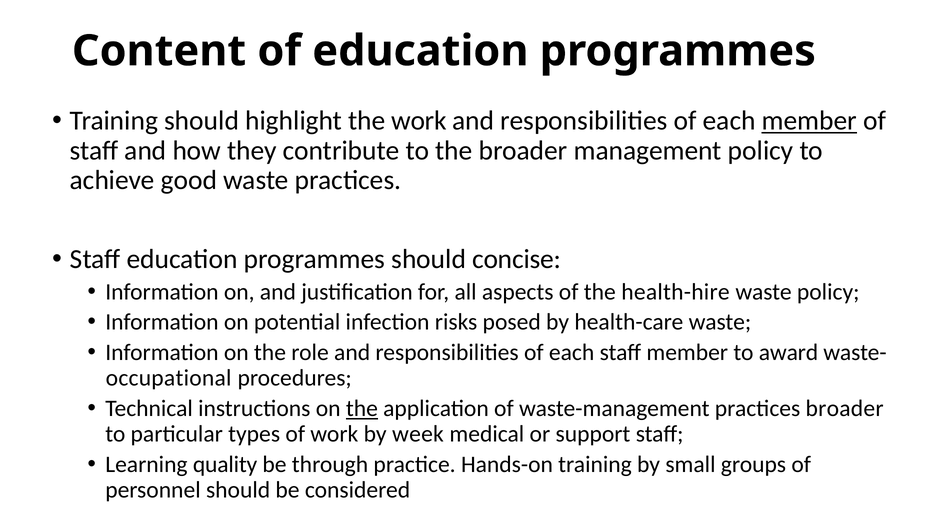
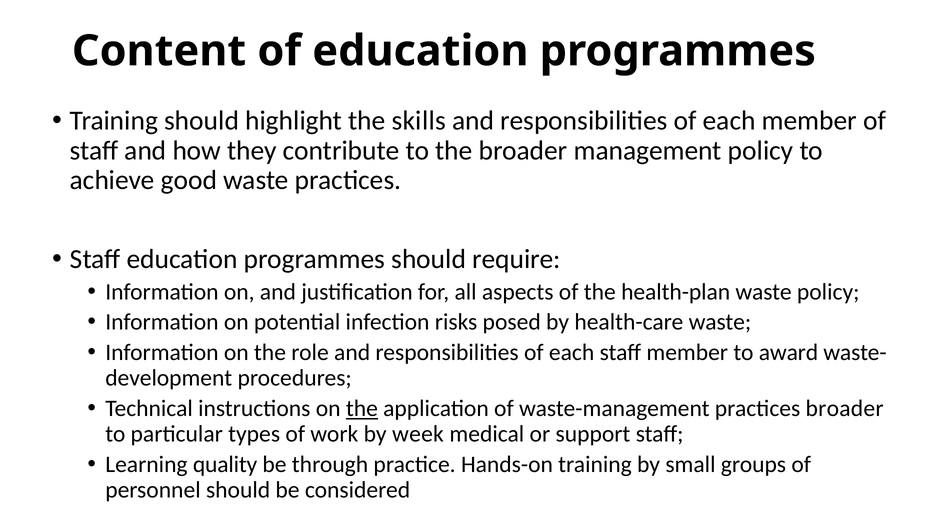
the work: work -> skills (419, 121)
member underline: present -> none (809, 121)
concise: concise -> require (517, 259)
health-hire: health-hire -> health-plan (676, 291)
occupational: occupational -> development (169, 378)
